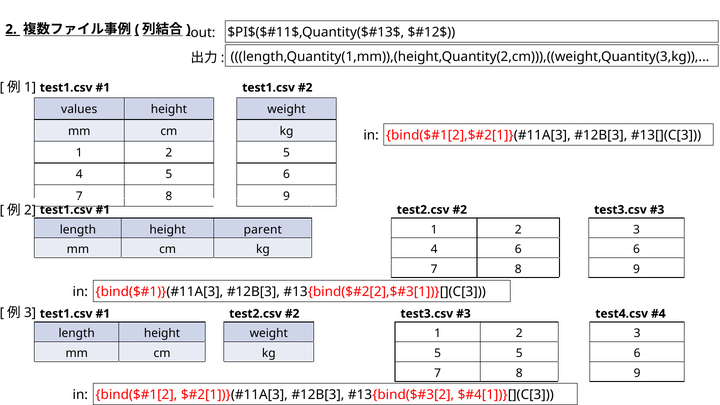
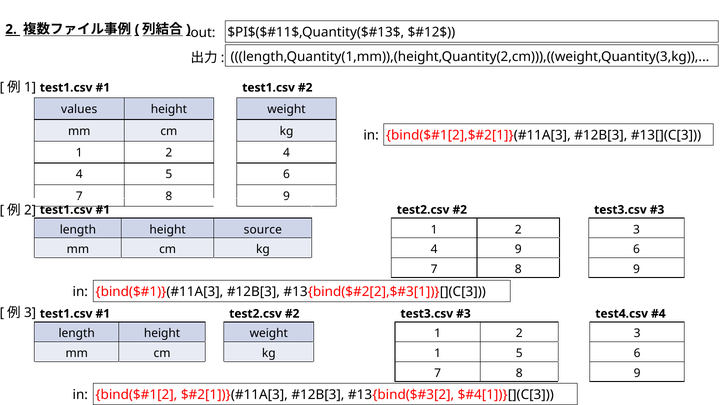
2 5: 5 -> 4 (287, 153)
parent: parent -> source (263, 230)
4 6: 6 -> 9 (518, 249)
5: 5 -> 1 (438, 353)
